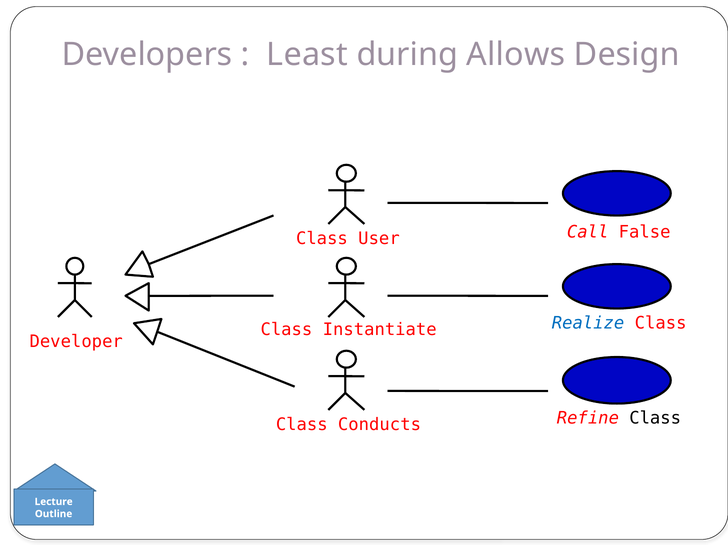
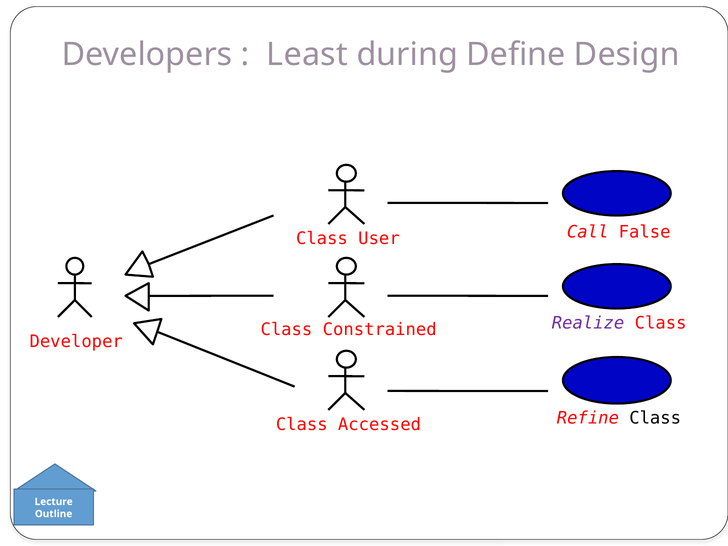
Allows: Allows -> Define (516, 54)
Realize colour: blue -> purple (588, 323)
Instantiate: Instantiate -> Constrained (380, 329)
Conducts: Conducts -> Accessed (379, 425)
